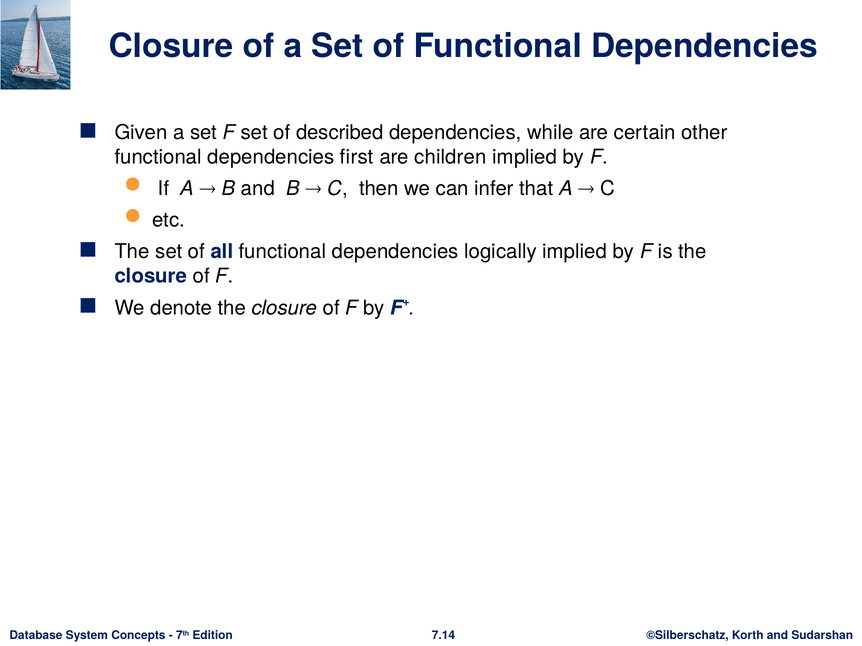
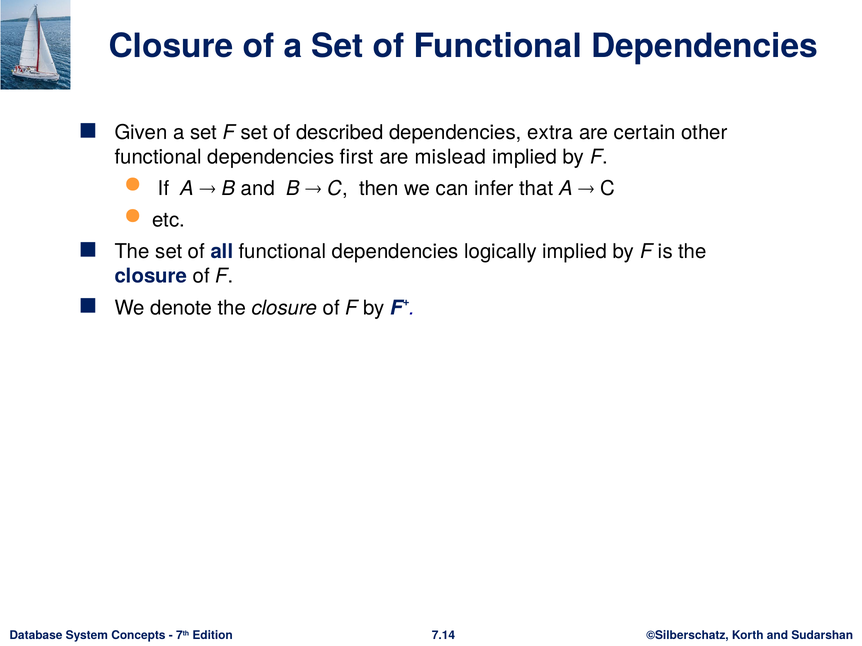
while: while -> extra (550, 133)
children: children -> mislead (450, 157)
